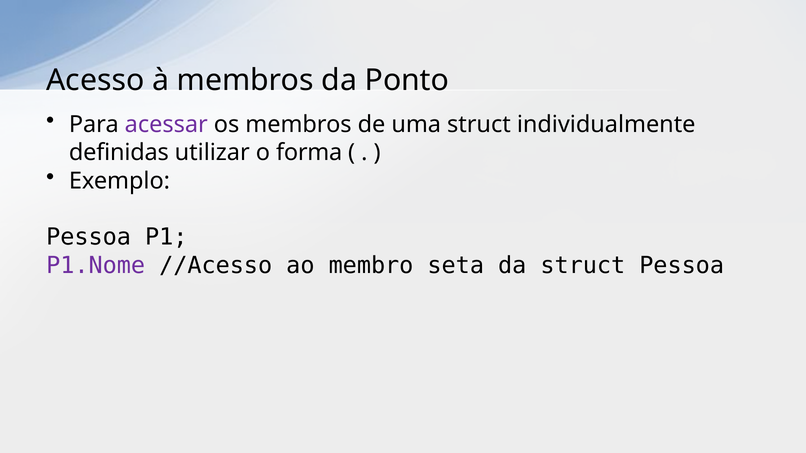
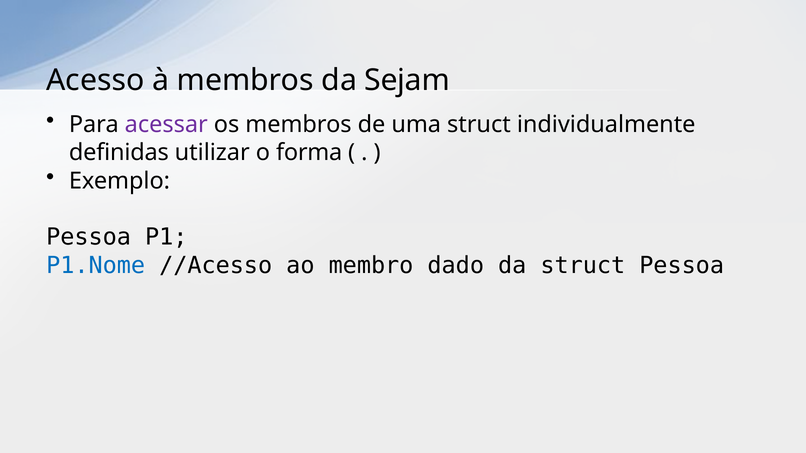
Ponto: Ponto -> Sejam (407, 80)
P1.Nome colour: purple -> blue (96, 266)
seta: seta -> dado (456, 266)
